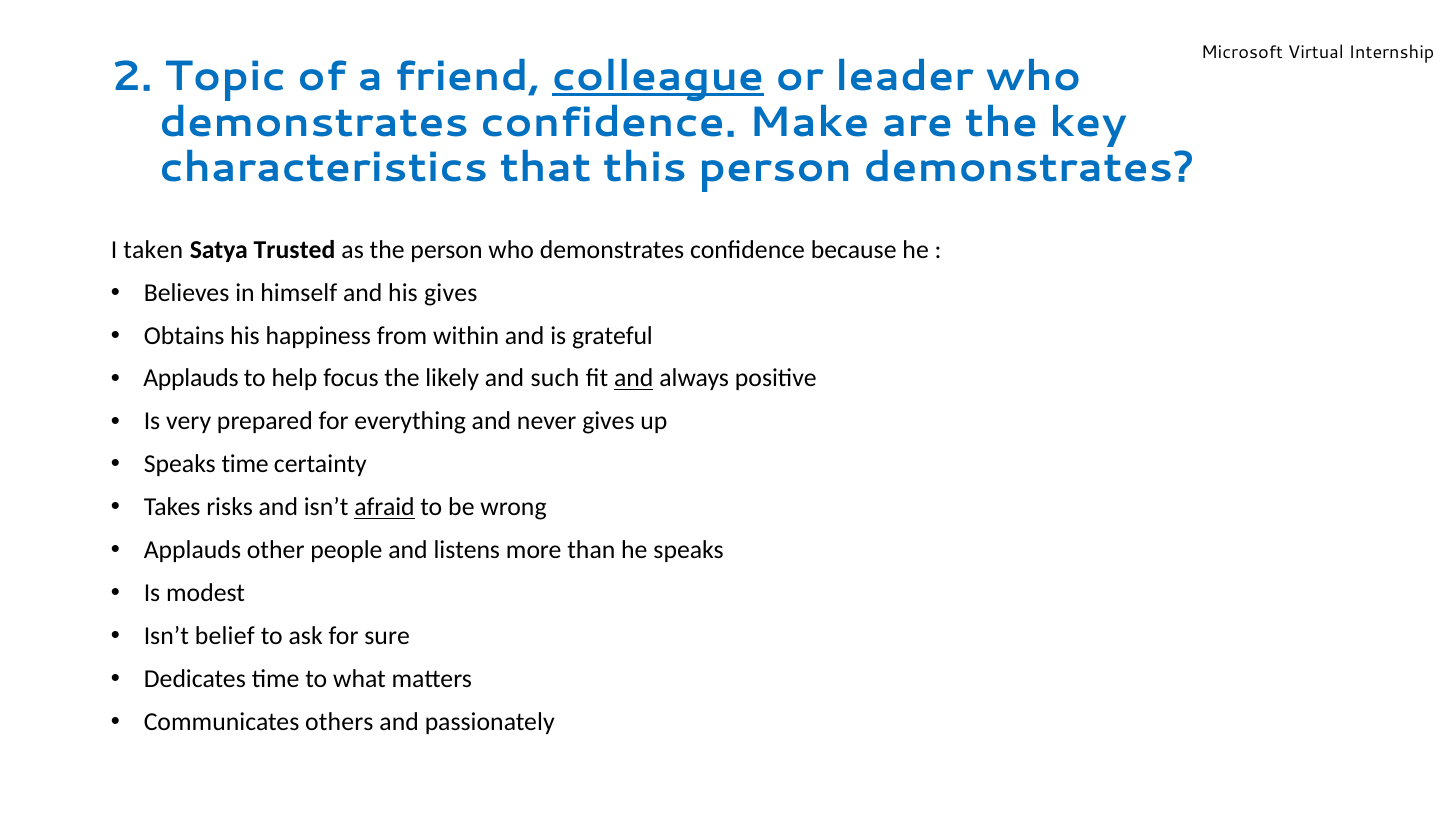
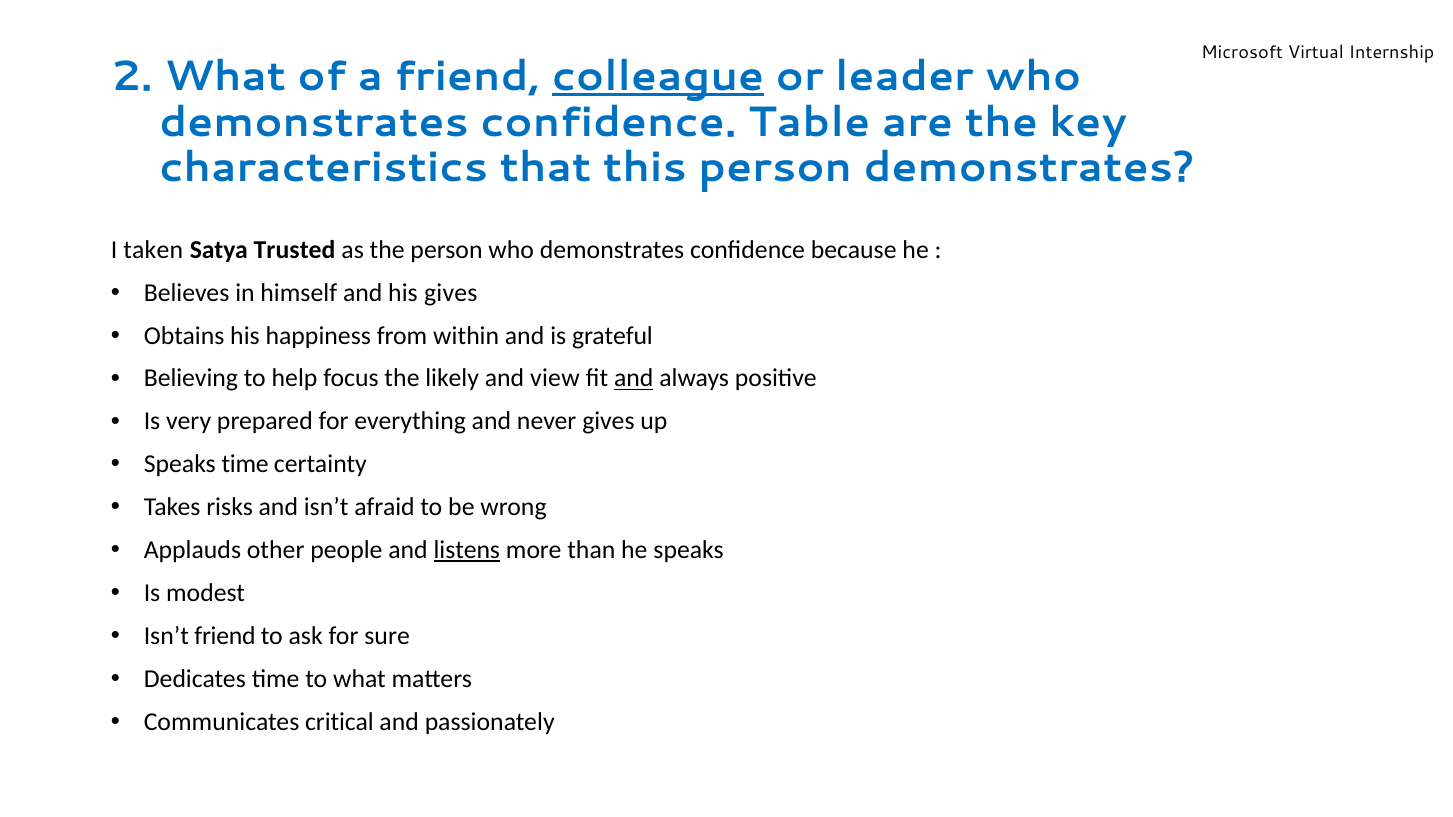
2 Topic: Topic -> What (225, 76)
Make: Make -> Table (809, 122)
Applauds: Applauds -> Believing (191, 379)
such: such -> view (555, 379)
afraid underline: present -> none (385, 507)
listens underline: none -> present (467, 550)
Isn’t belief: belief -> friend (225, 636)
others: others -> critical (339, 722)
